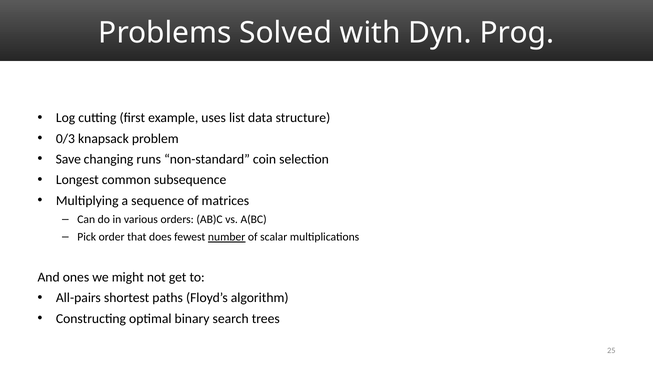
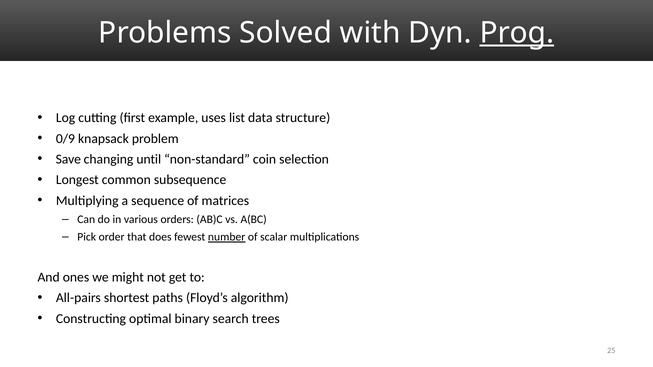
Prog underline: none -> present (517, 33)
0/3: 0/3 -> 0/9 (65, 139)
runs: runs -> until (149, 159)
